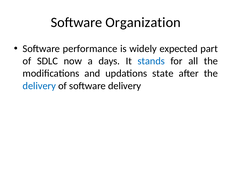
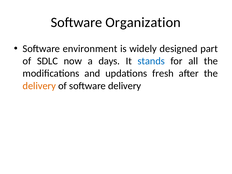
performance: performance -> environment (90, 49)
expected: expected -> designed (179, 49)
state: state -> fresh (163, 73)
delivery colour: blue -> orange (39, 86)
